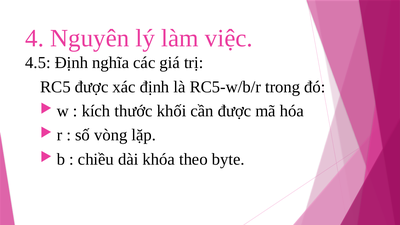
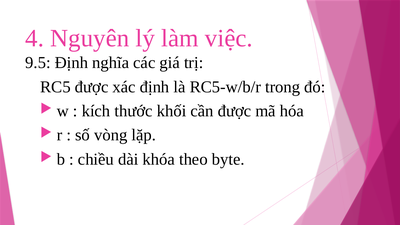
4.5: 4.5 -> 9.5 (38, 63)
